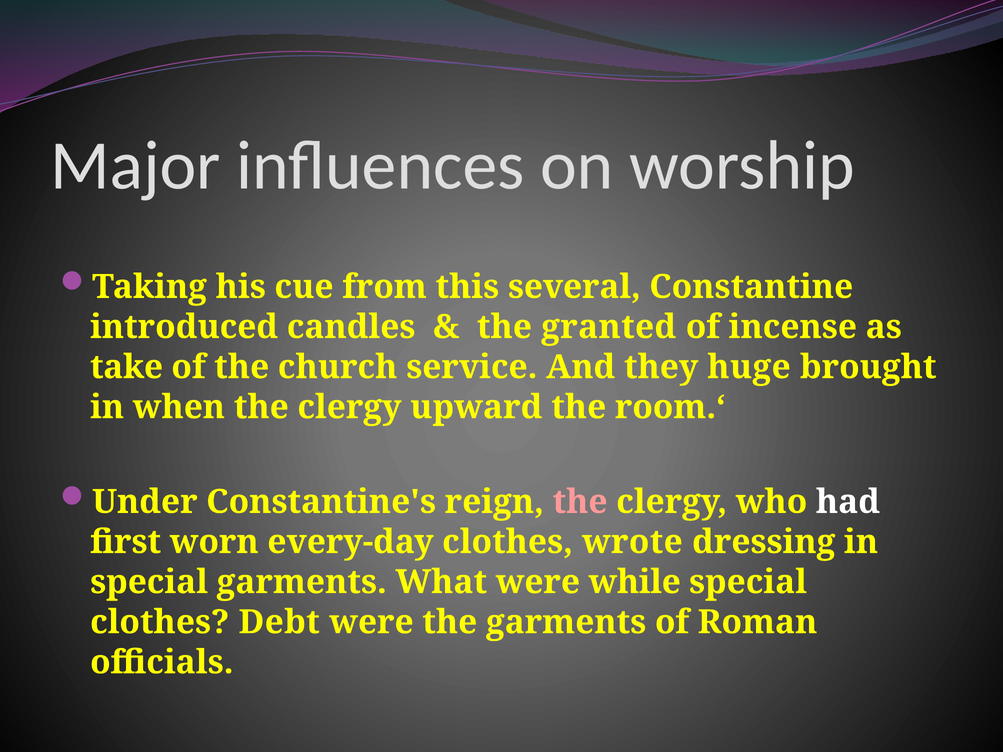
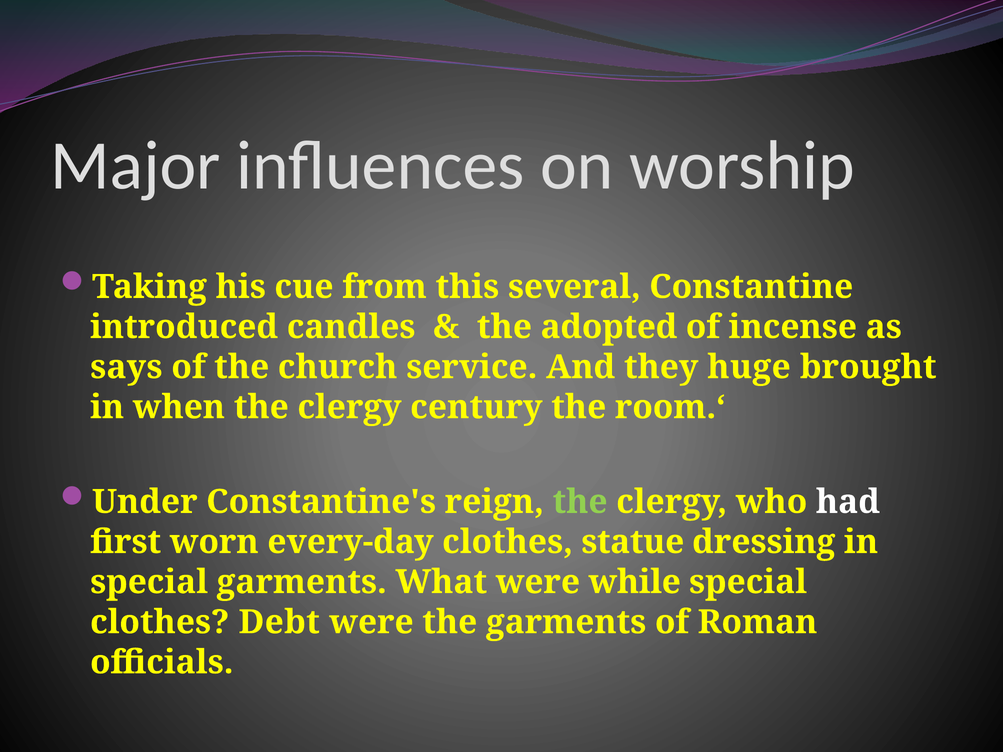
granted: granted -> adopted (609, 327)
take: take -> says (126, 367)
upward: upward -> century (476, 407)
the colour: pink -> light green (580, 502)
wrote: wrote -> statue (633, 542)
